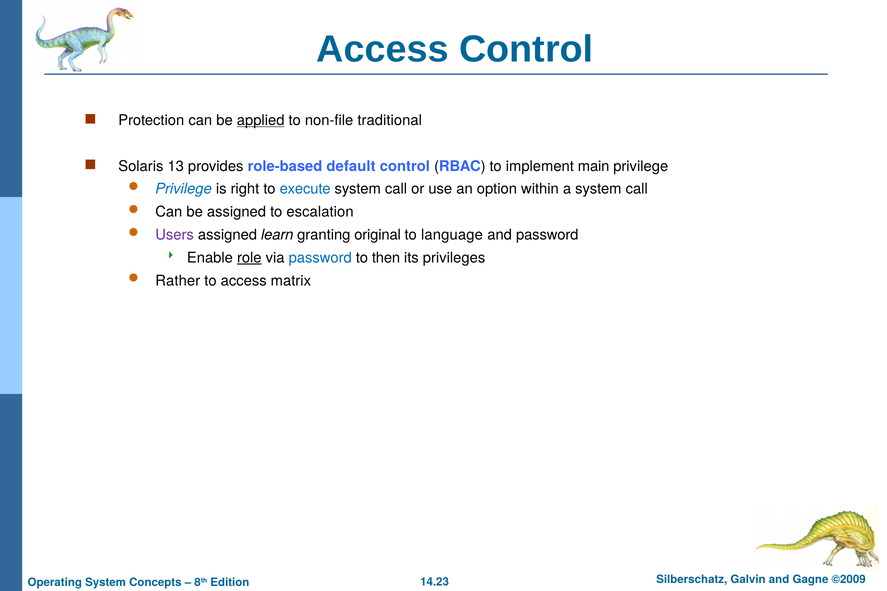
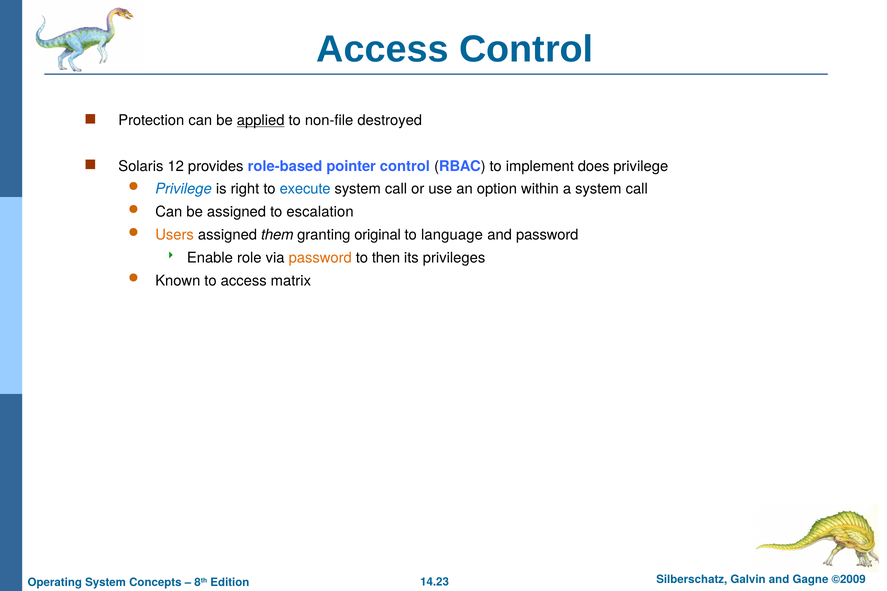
traditional: traditional -> destroyed (390, 120)
13: 13 -> 12 (176, 166)
default: default -> pointer (351, 166)
main: main -> does (594, 166)
Users colour: purple -> orange (175, 235)
learn: learn -> them (277, 235)
role underline: present -> none (249, 258)
password colour: blue -> orange (320, 258)
Rather: Rather -> Known (178, 281)
